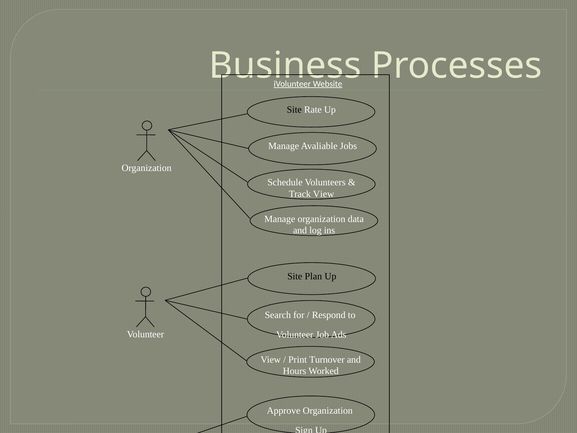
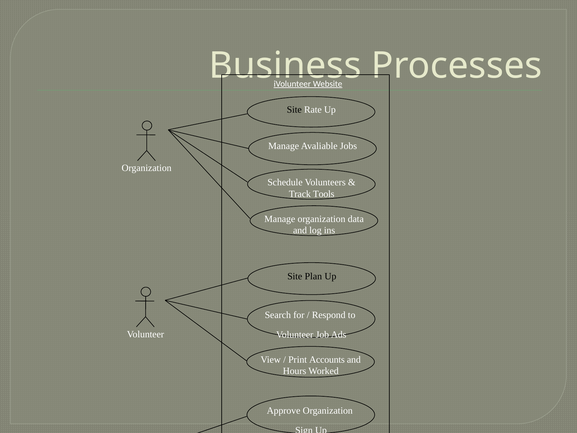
Track View: View -> Tools (324, 194)
Turnover: Turnover -> Accounts (327, 359)
